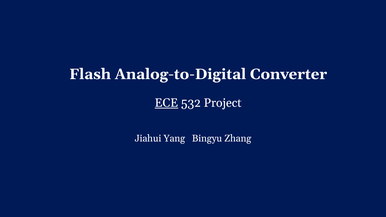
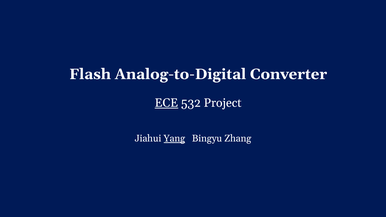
Yang underline: none -> present (174, 139)
